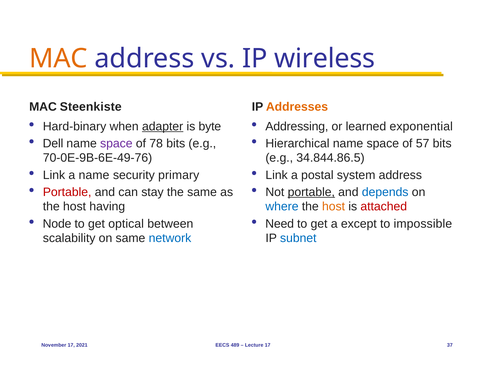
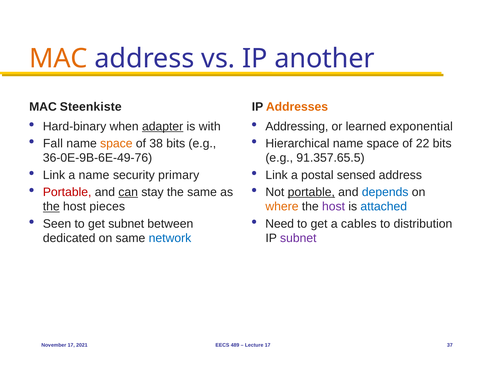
wireless: wireless -> another (325, 59)
byte: byte -> with (210, 126)
Dell: Dell -> Fall (53, 143)
space colour: purple -> orange (116, 143)
78: 78 -> 38 (156, 143)
57: 57 -> 22 (423, 143)
70-0E-9B-6E-49-76: 70-0E-9B-6E-49-76 -> 36-0E-9B-6E-49-76 (98, 158)
34.844.86.5: 34.844.86.5 -> 91.357.65.5 (330, 158)
system: system -> sensed (356, 175)
can underline: none -> present (128, 192)
the underline: none -> present (51, 206)
having: having -> pieces (107, 206)
where colour: blue -> orange (282, 206)
host colour: orange -> purple (334, 206)
attached colour: red -> blue (384, 206)
Node: Node -> Seen (57, 223)
get optical: optical -> subnet (126, 223)
except: except -> cables (359, 223)
impossible: impossible -> distribution (423, 223)
scalability: scalability -> dedicated (69, 238)
subnet colour: blue -> purple (298, 238)
